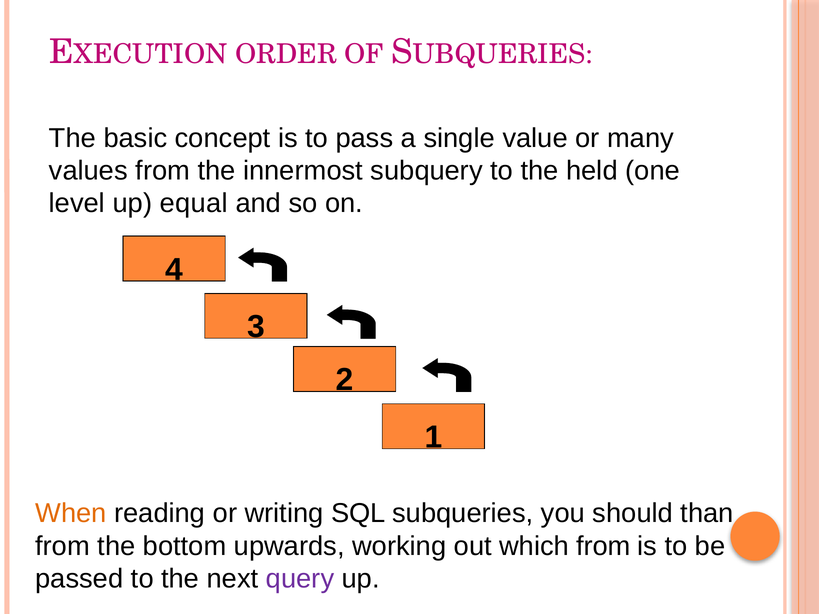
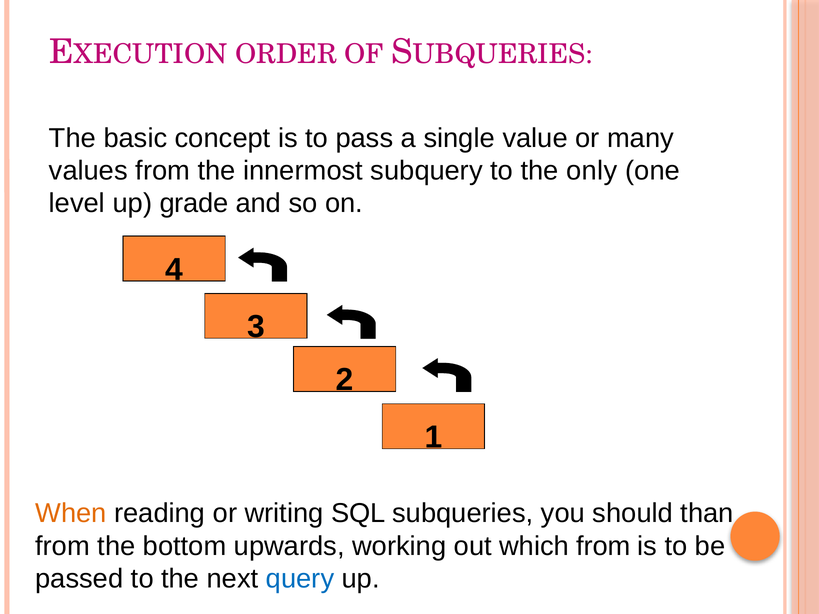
held: held -> only (592, 171)
equal: equal -> grade (194, 204)
query colour: purple -> blue (300, 579)
